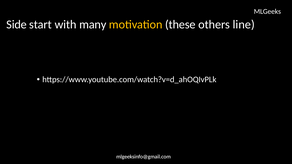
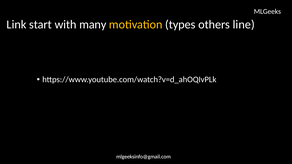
Side: Side -> Link (17, 25)
these: these -> types (180, 25)
